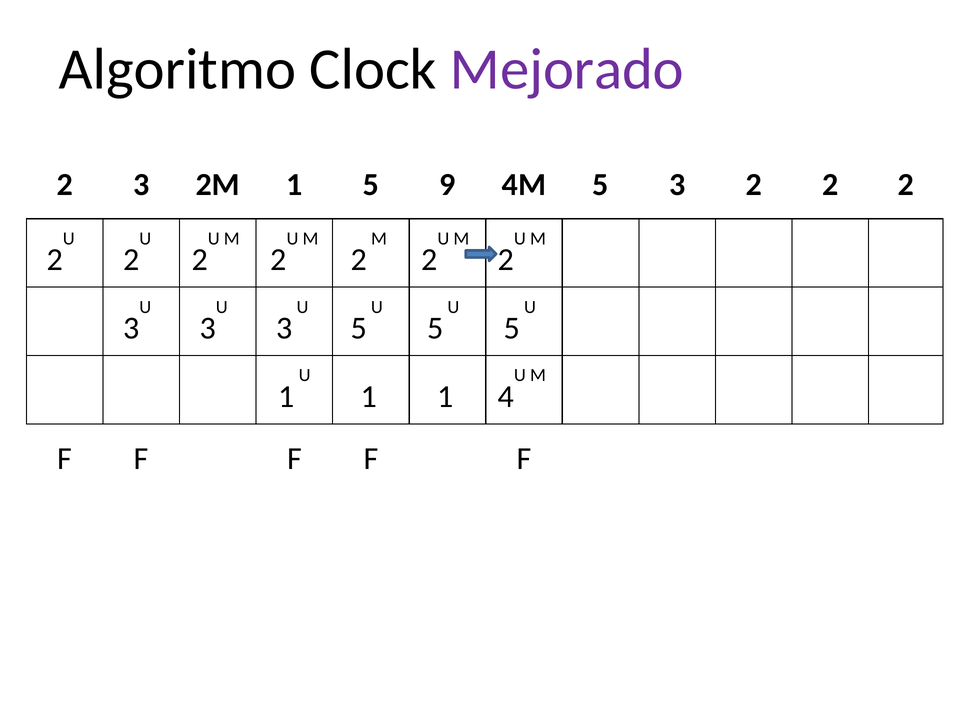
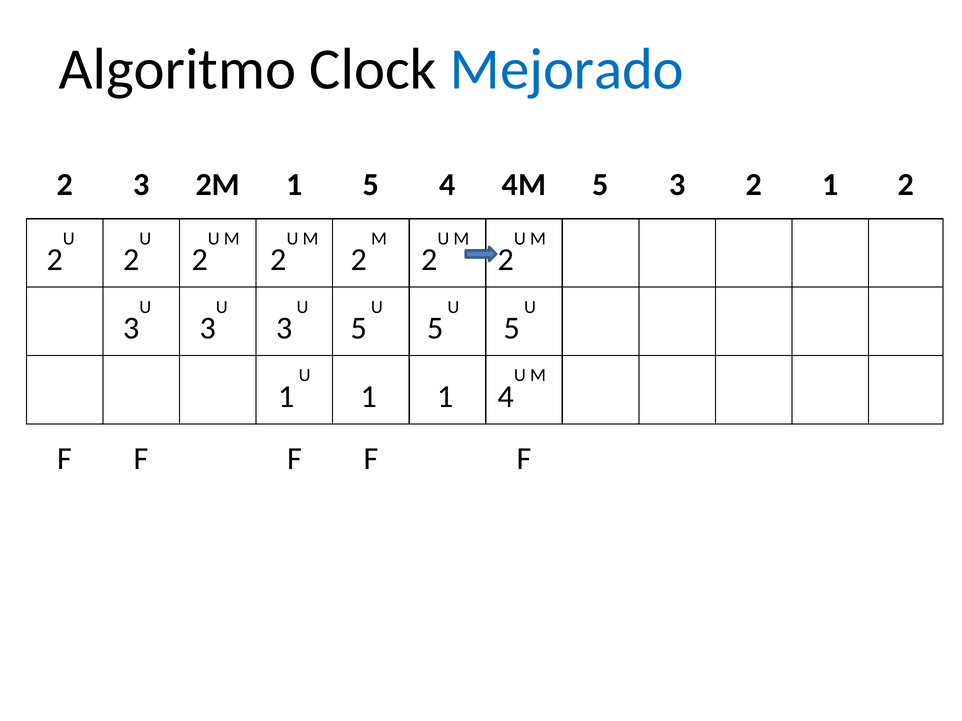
Mejorado colour: purple -> blue (567, 70)
5 9: 9 -> 4 (447, 185)
3 2 2: 2 -> 1 (830, 185)
